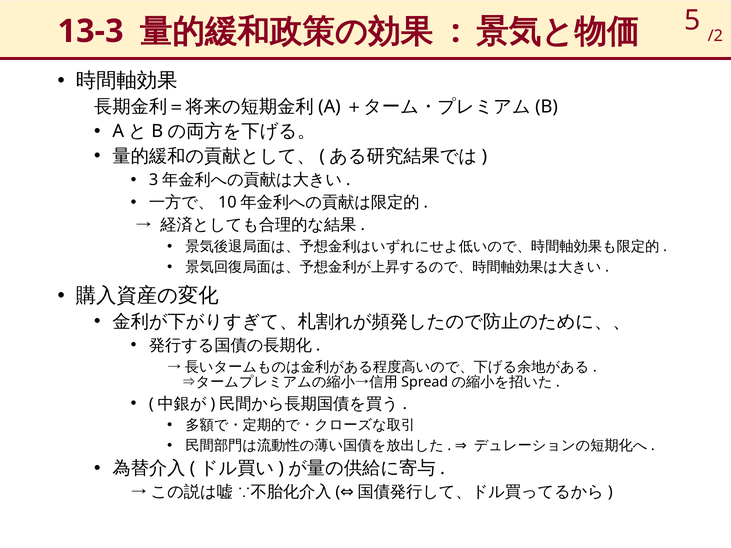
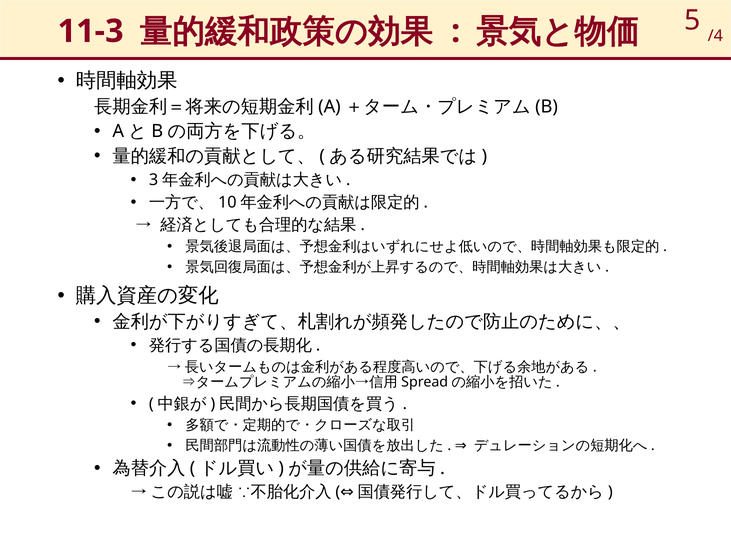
/2: /2 -> /4 (715, 36)
13-3: 13-3 -> 11-3 (91, 31)
